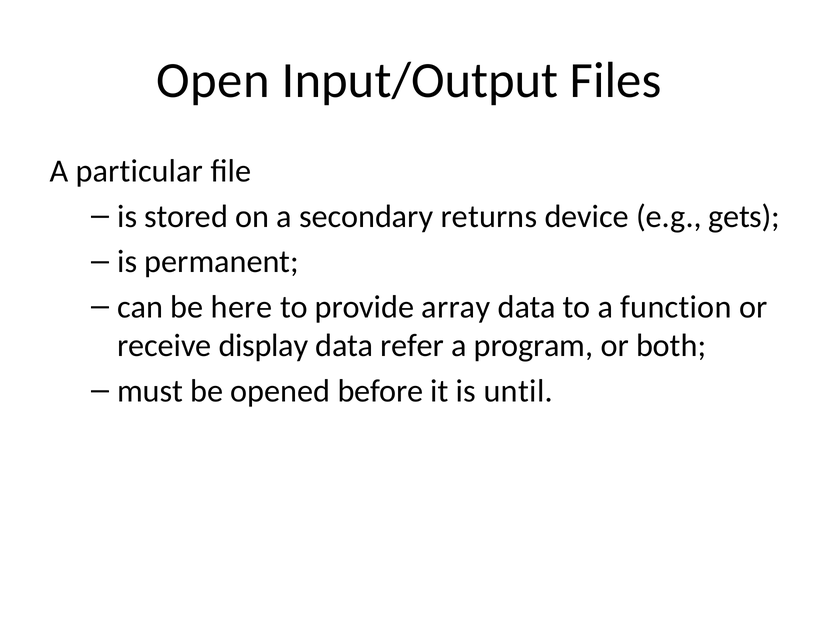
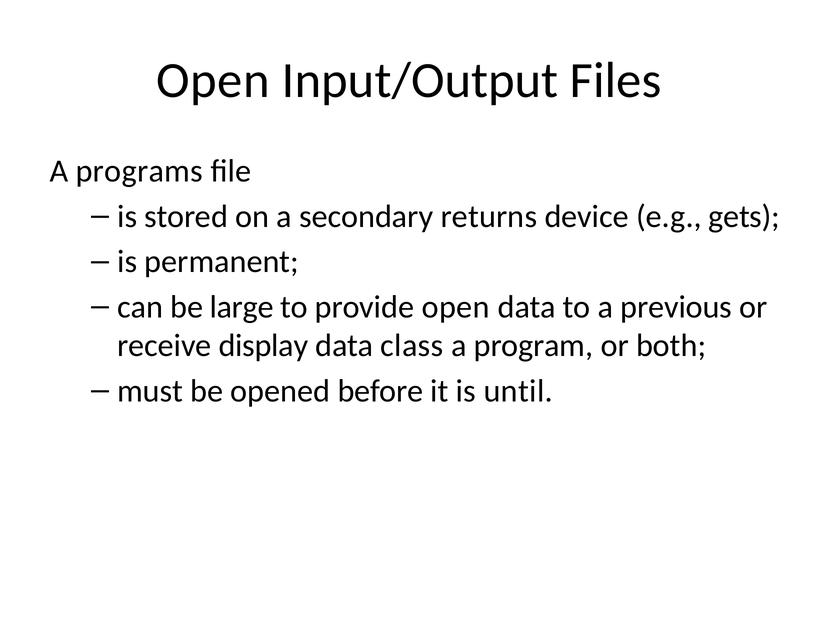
particular: particular -> programs (139, 171)
here: here -> large (242, 307)
provide array: array -> open (456, 307)
function: function -> previous (676, 307)
refer: refer -> class (412, 345)
